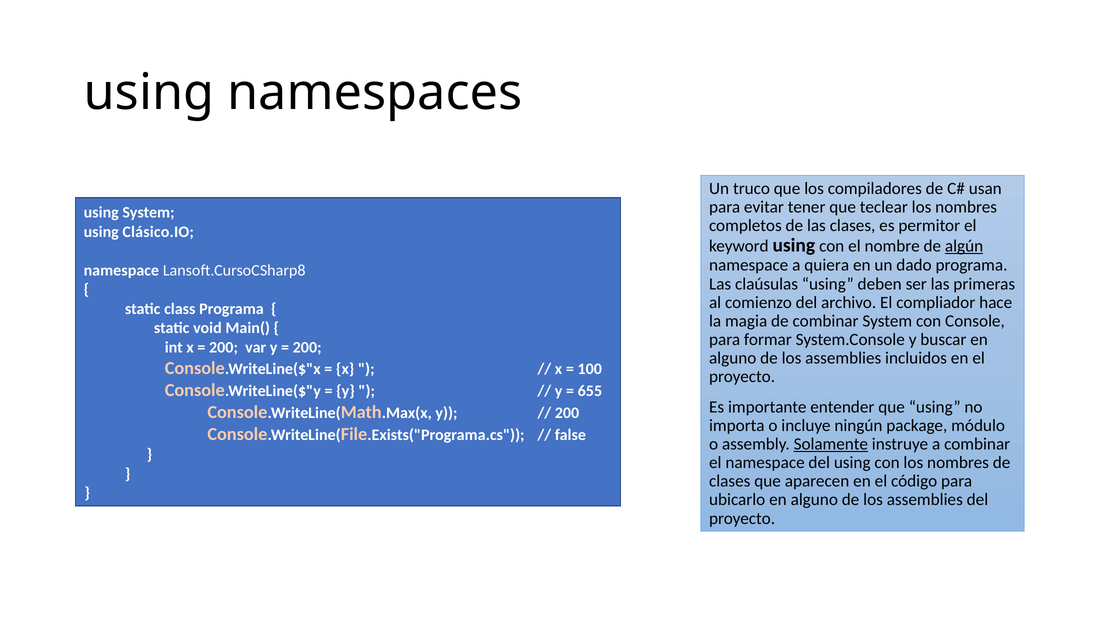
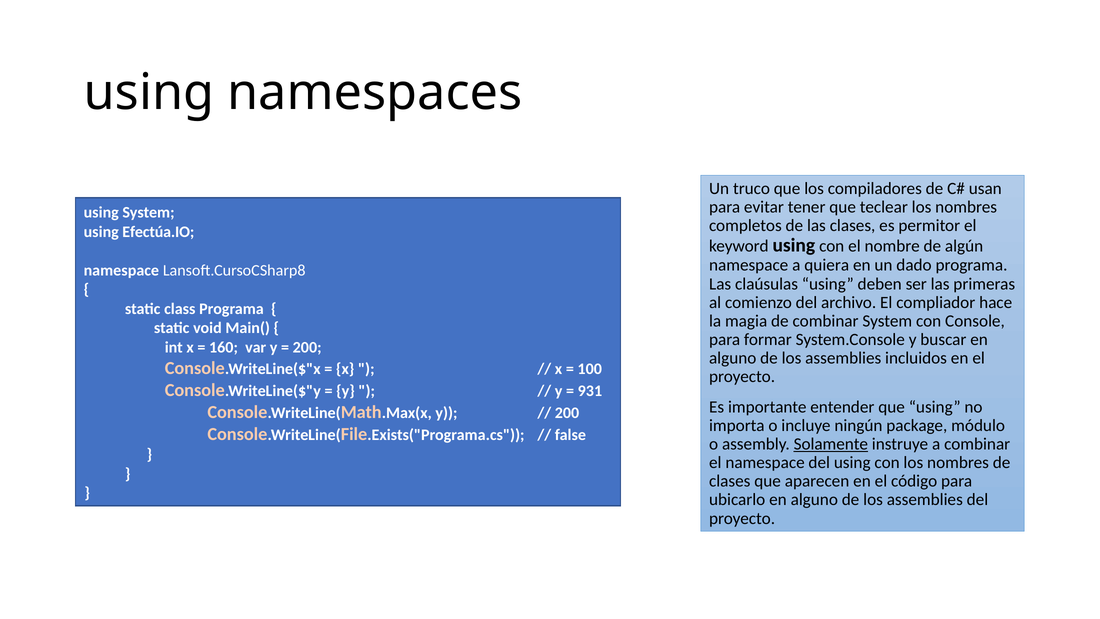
Clásico.IO: Clásico.IO -> Efectúa.IO (158, 232)
algún underline: present -> none (964, 246)
200: 200 -> 160 (223, 347)
655: 655 -> 931 (590, 391)
